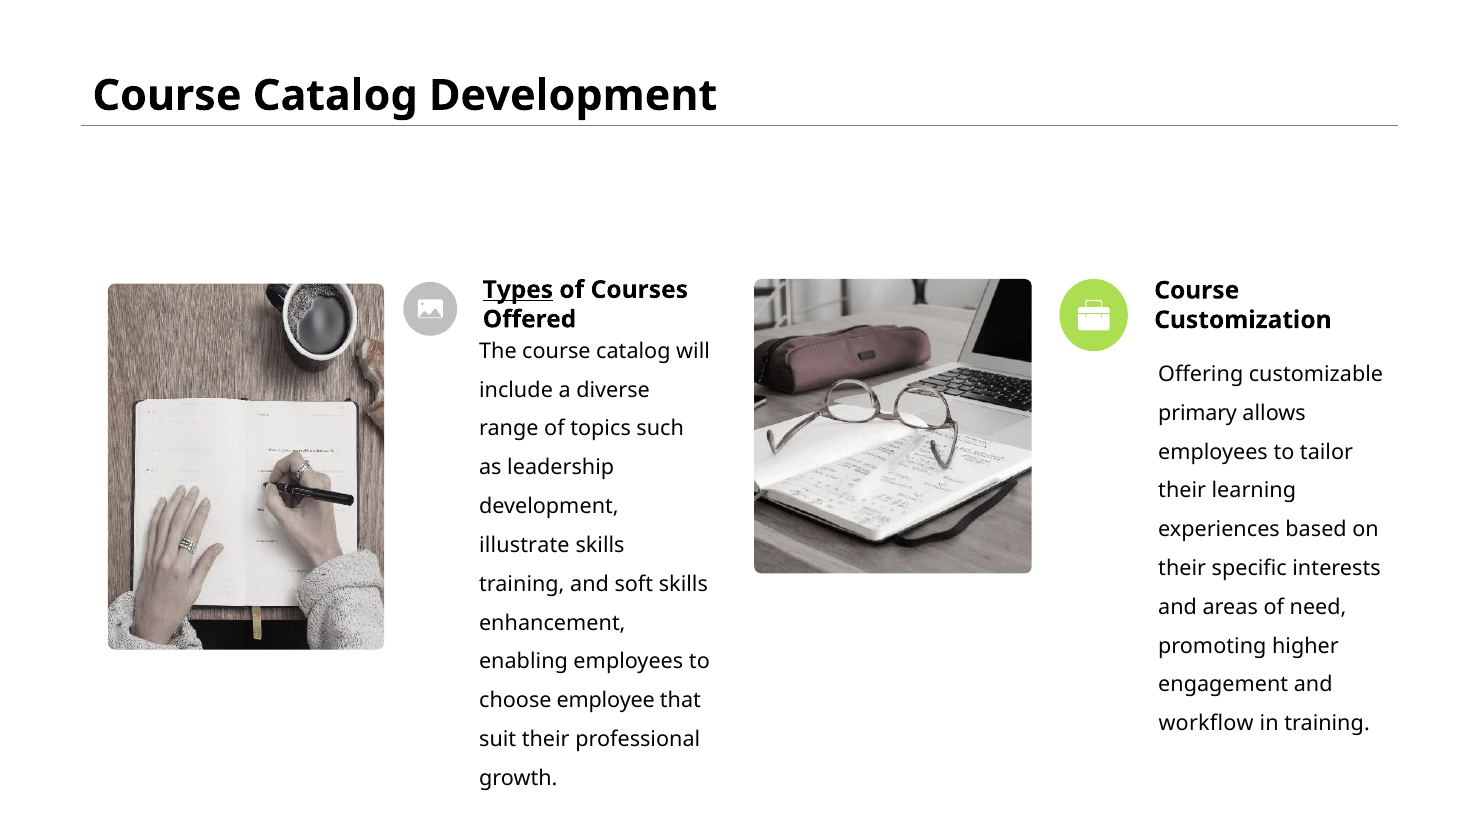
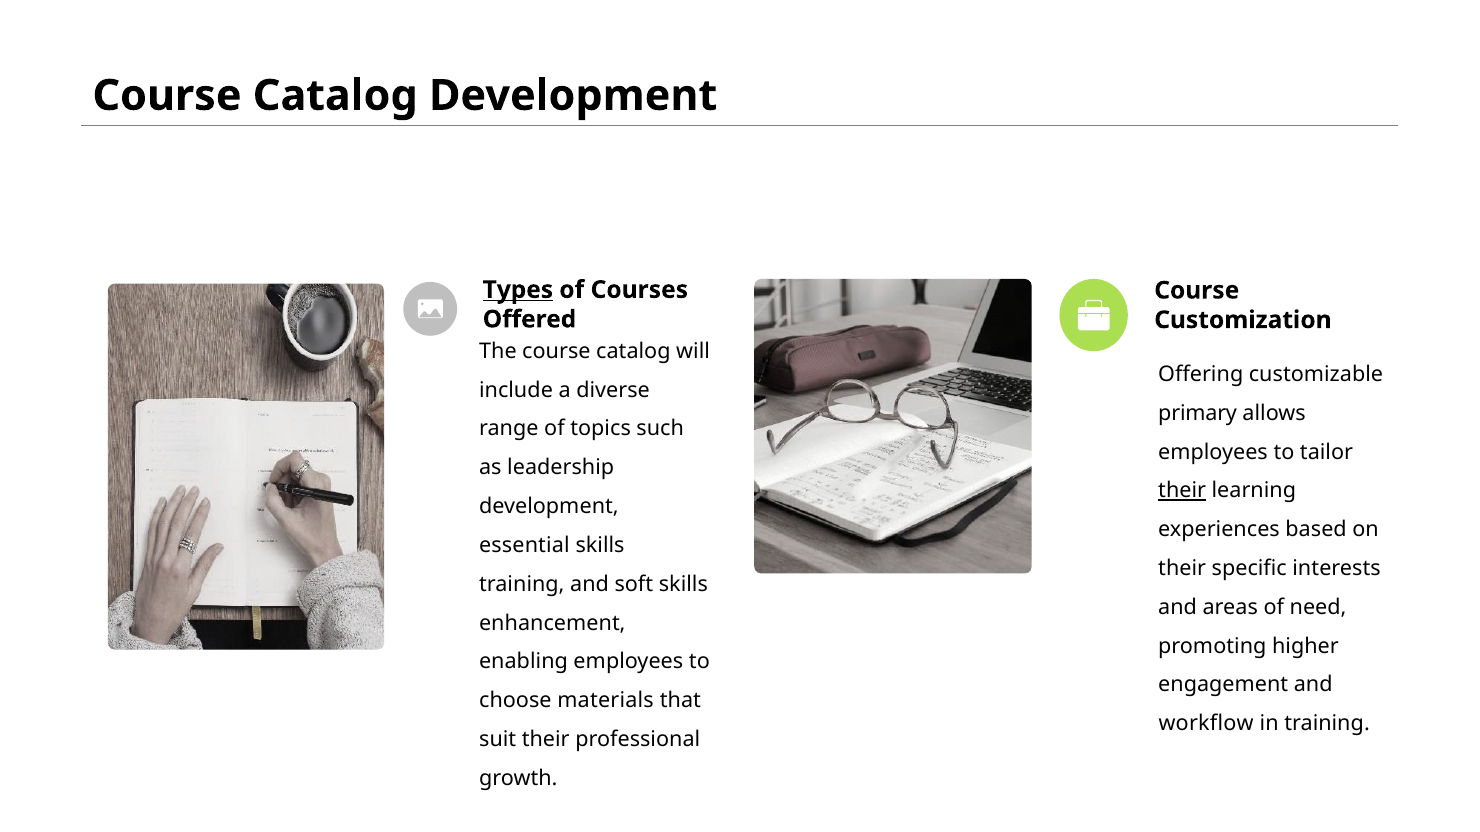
their underline: none -> present (1182, 491)
illustrate: illustrate -> essential (524, 546)
employee: employee -> materials (606, 701)
